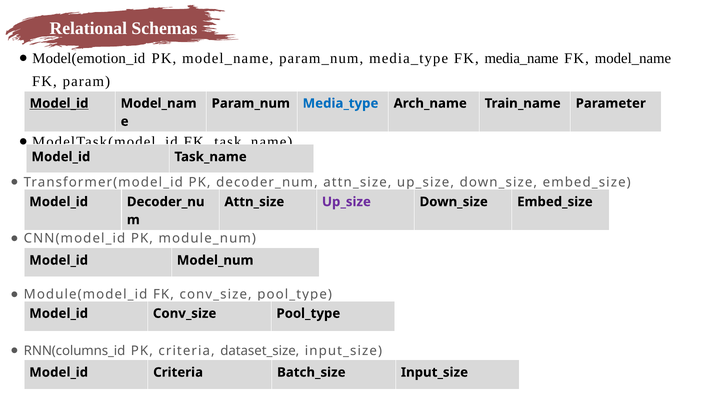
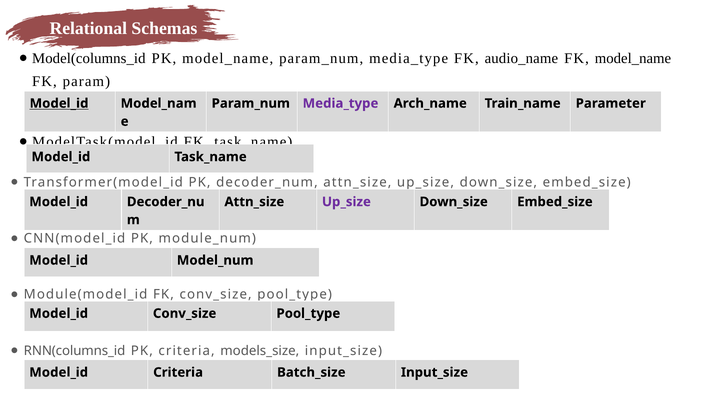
Model(emotion_id: Model(emotion_id -> Model(columns_id (89, 58)
media_name: media_name -> audio_name (521, 58)
Media_type colour: blue -> purple (341, 103)
dataset_size: dataset_size -> models_size (260, 351)
